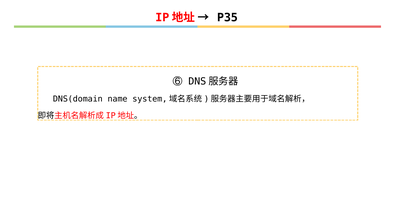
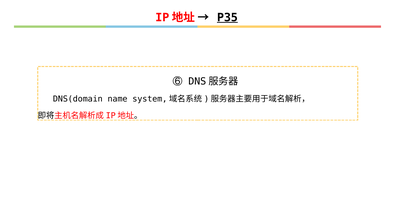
P35 underline: none -> present (227, 18)
